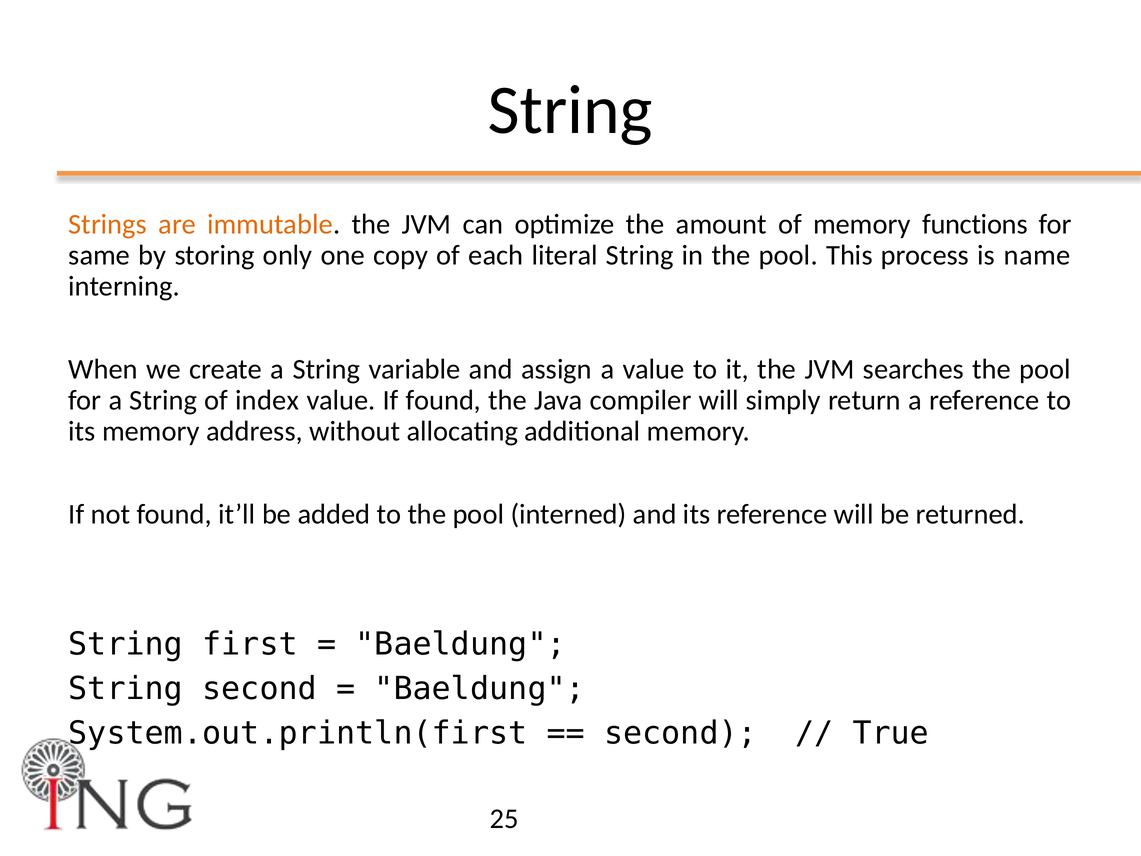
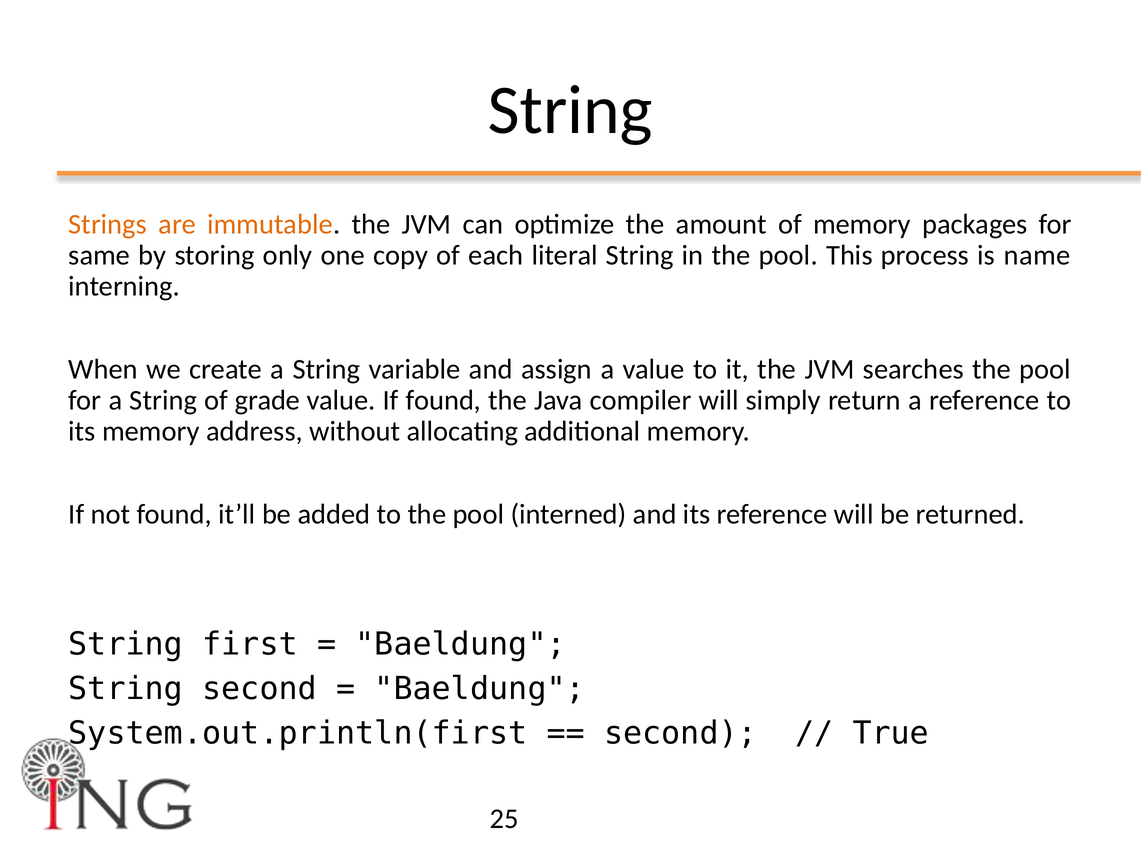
functions: functions -> packages (975, 224)
index: index -> grade (267, 400)
